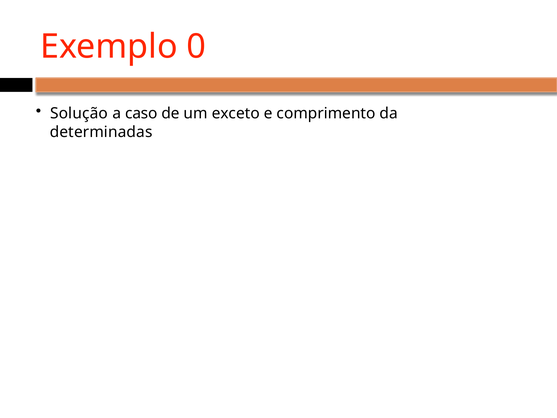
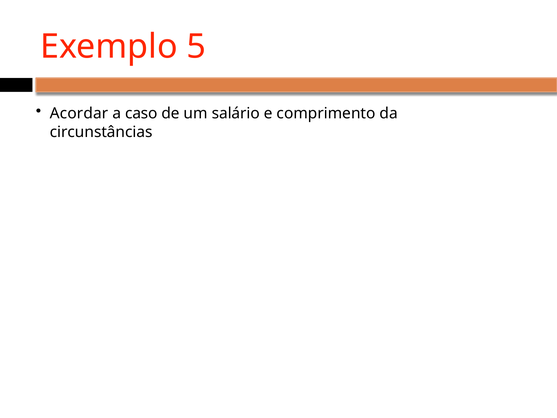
0: 0 -> 5 (196, 46)
Solução: Solução -> Acordar (79, 113)
exceto: exceto -> salário (236, 113)
determinadas: determinadas -> circunstâncias (101, 132)
